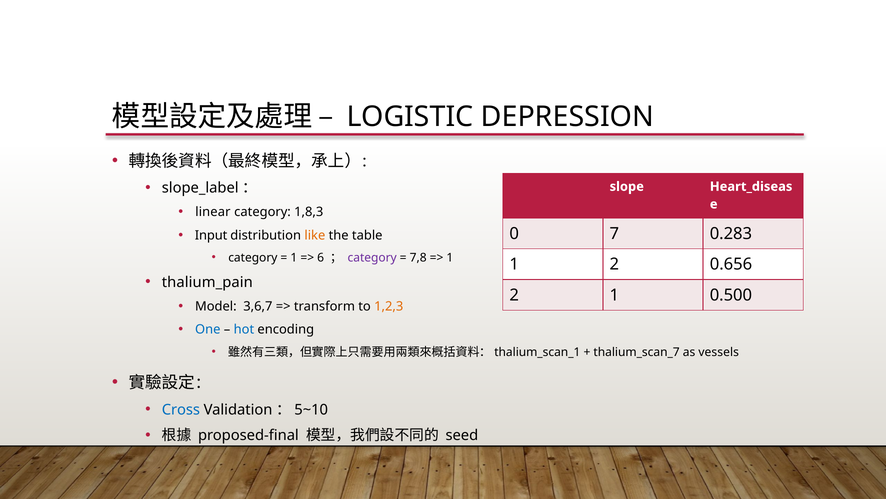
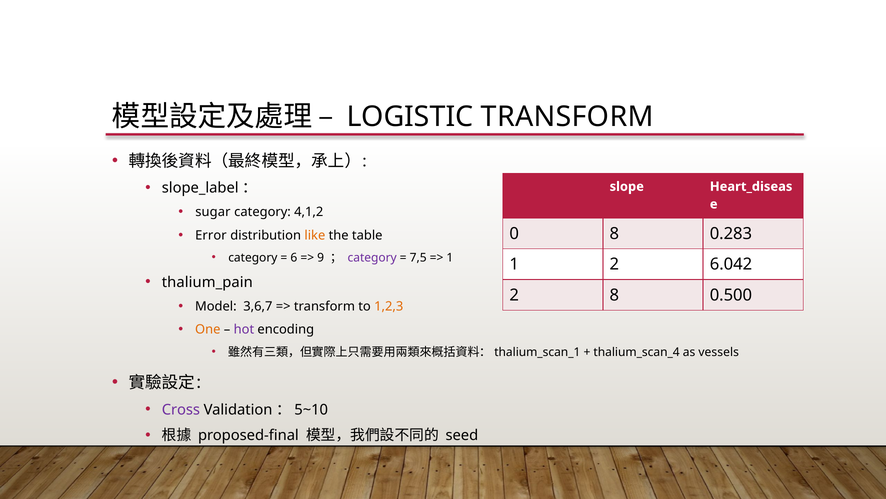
LOGISTIC DEPRESSION: DEPRESSION -> TRANSFORM (567, 117)
linear: linear -> sugar (213, 212)
1,8,3: 1,8,3 -> 4,1,2 (309, 212)
Input: Input -> Error (211, 235)
0 7: 7 -> 8 (614, 233)
1: 1 -> 6 (294, 257)
6: 6 -> 9 (321, 257)
7,8: 7,8 -> 7,5 (418, 257)
0.656: 0.656 -> 6.042 (731, 264)
2 1: 1 -> 8 (614, 295)
One colour: blue -> orange (208, 329)
hot colour: blue -> purple (244, 329)
thalium_scan_7: thalium_scan_7 -> thalium_scan_4 (637, 352)
Cross colour: blue -> purple (181, 409)
